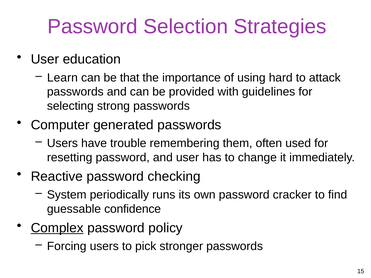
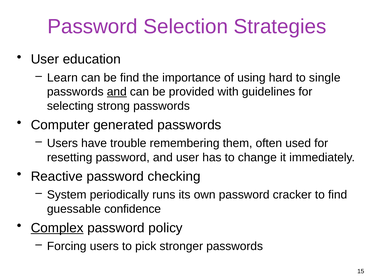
be that: that -> find (130, 78)
attack: attack -> single (325, 78)
and underline: none -> present (117, 92)
